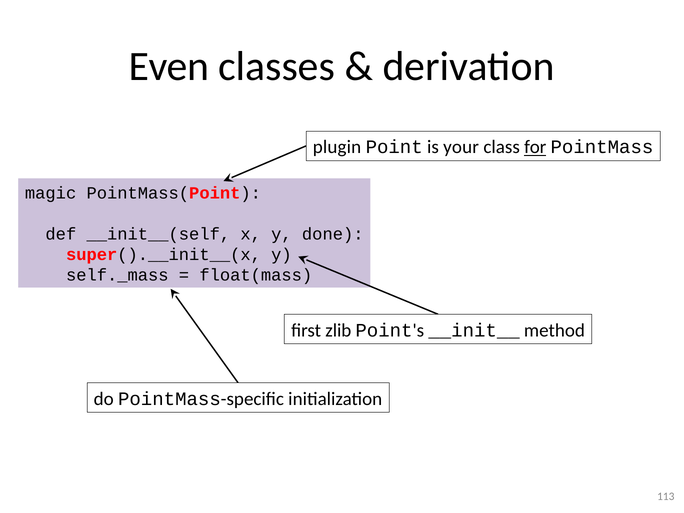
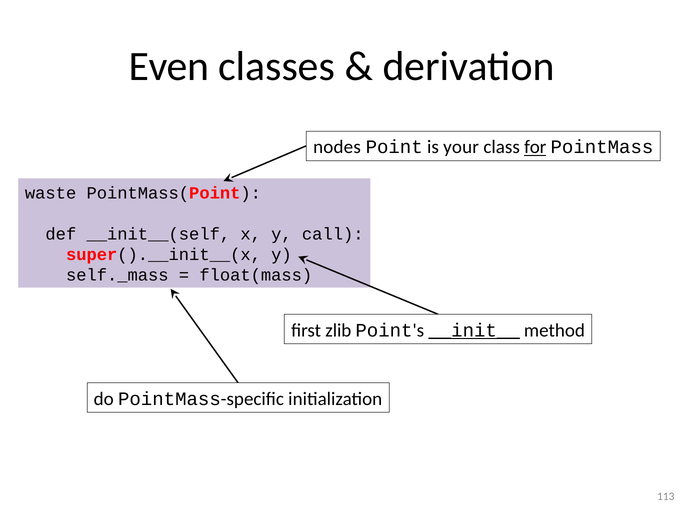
plugin: plugin -> nodes (337, 147)
magic: magic -> waste (51, 193)
done: done -> call (333, 234)
__init__ underline: none -> present (474, 330)
